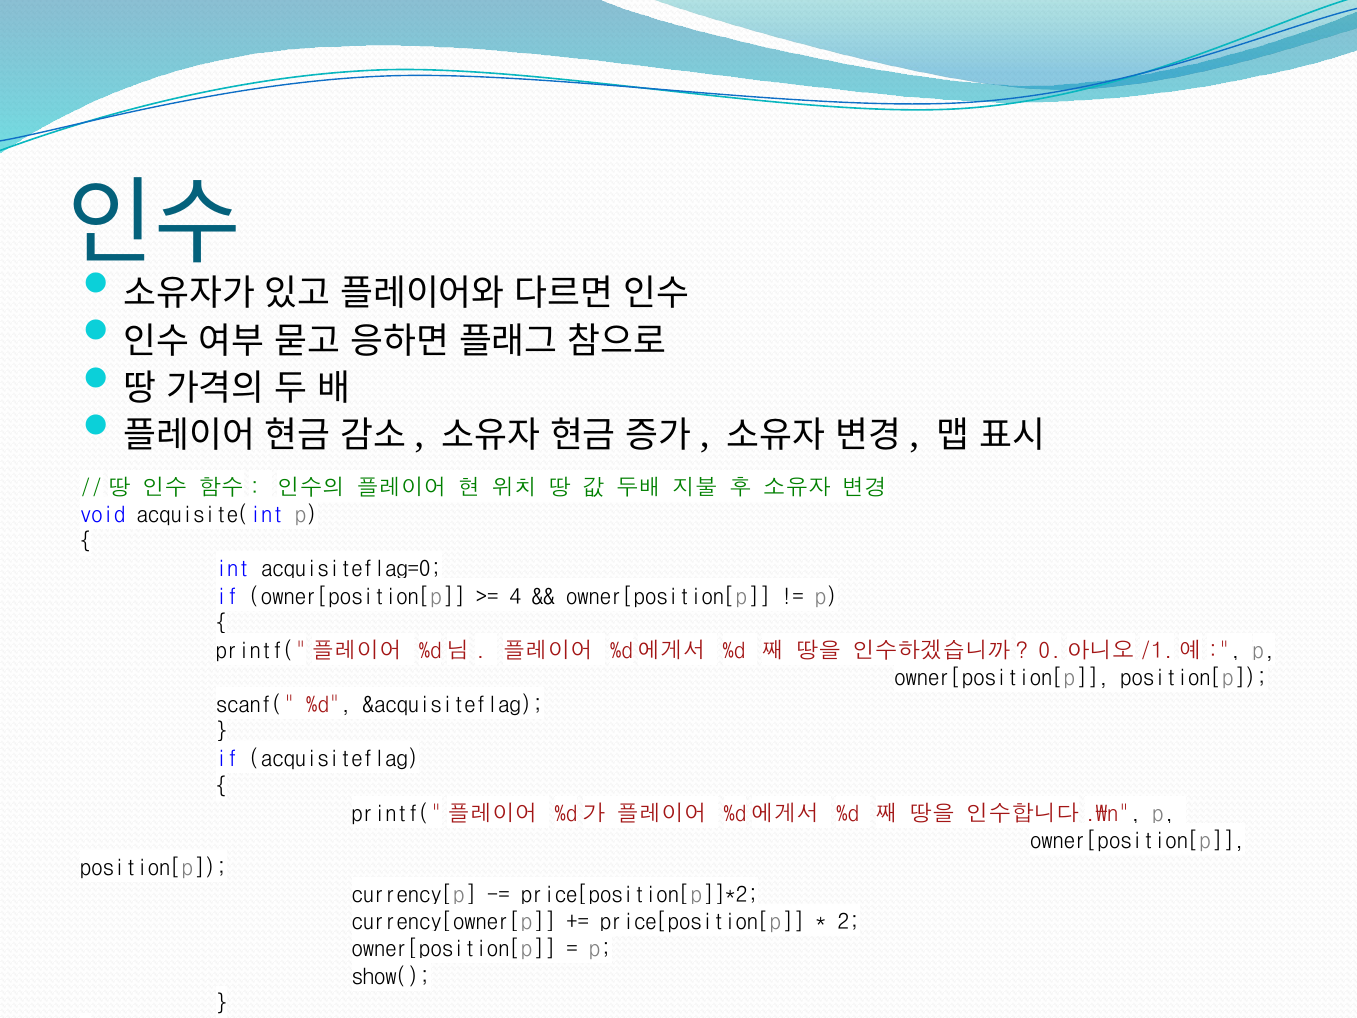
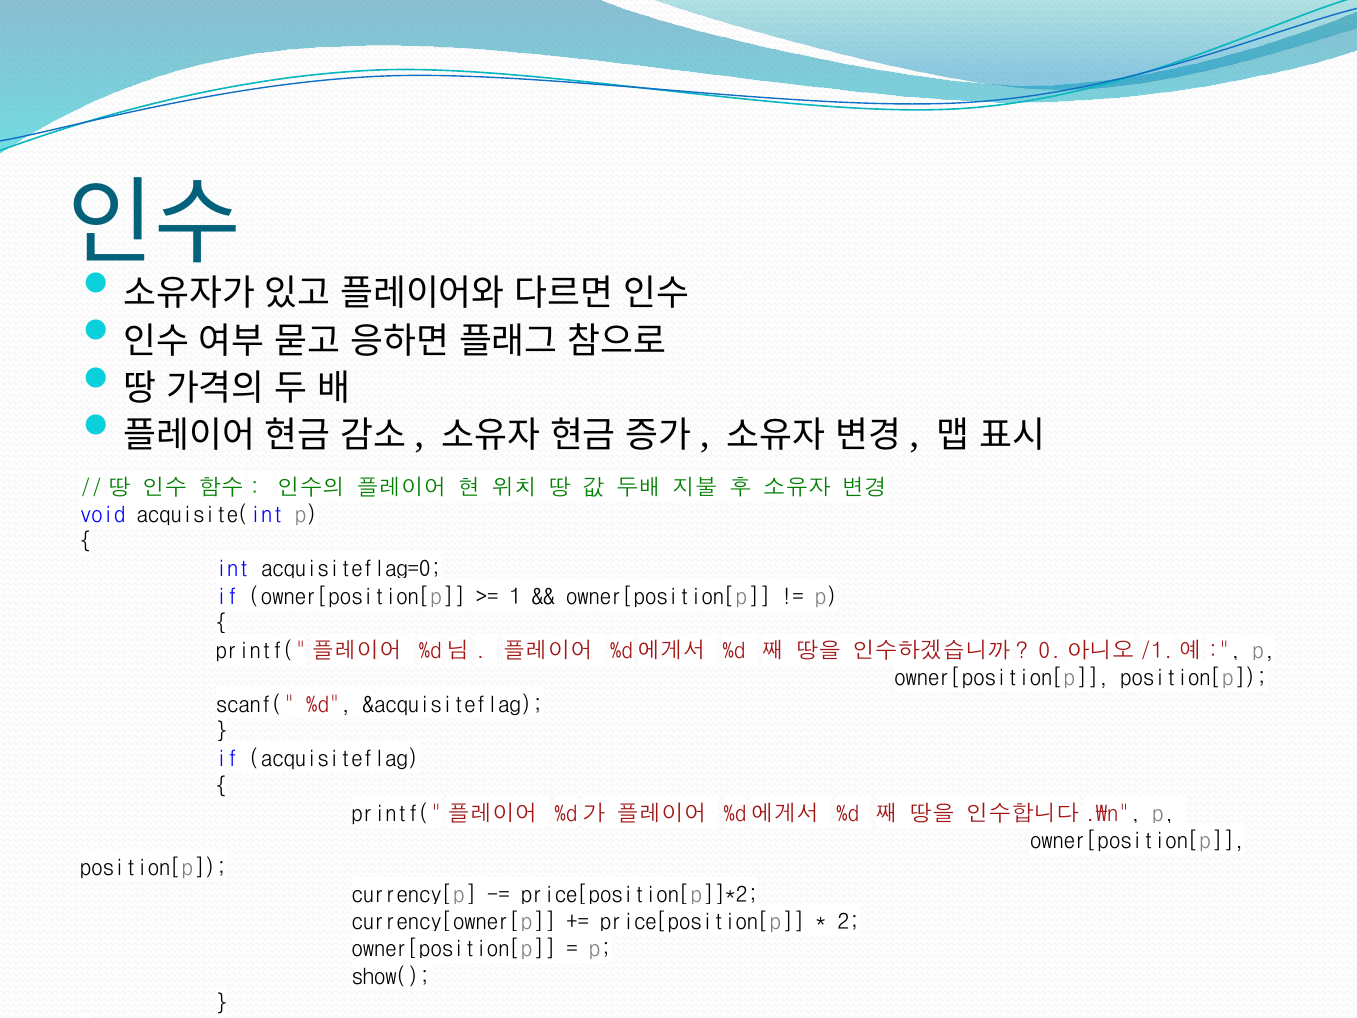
4: 4 -> 1 (515, 596)
